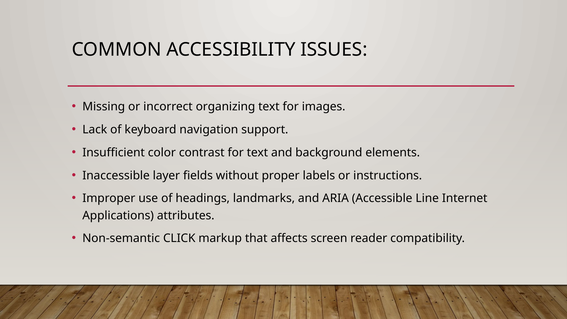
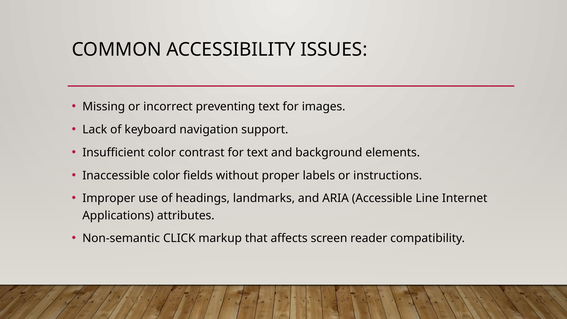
organizing: organizing -> preventing (226, 107)
Inaccessible layer: layer -> color (166, 175)
